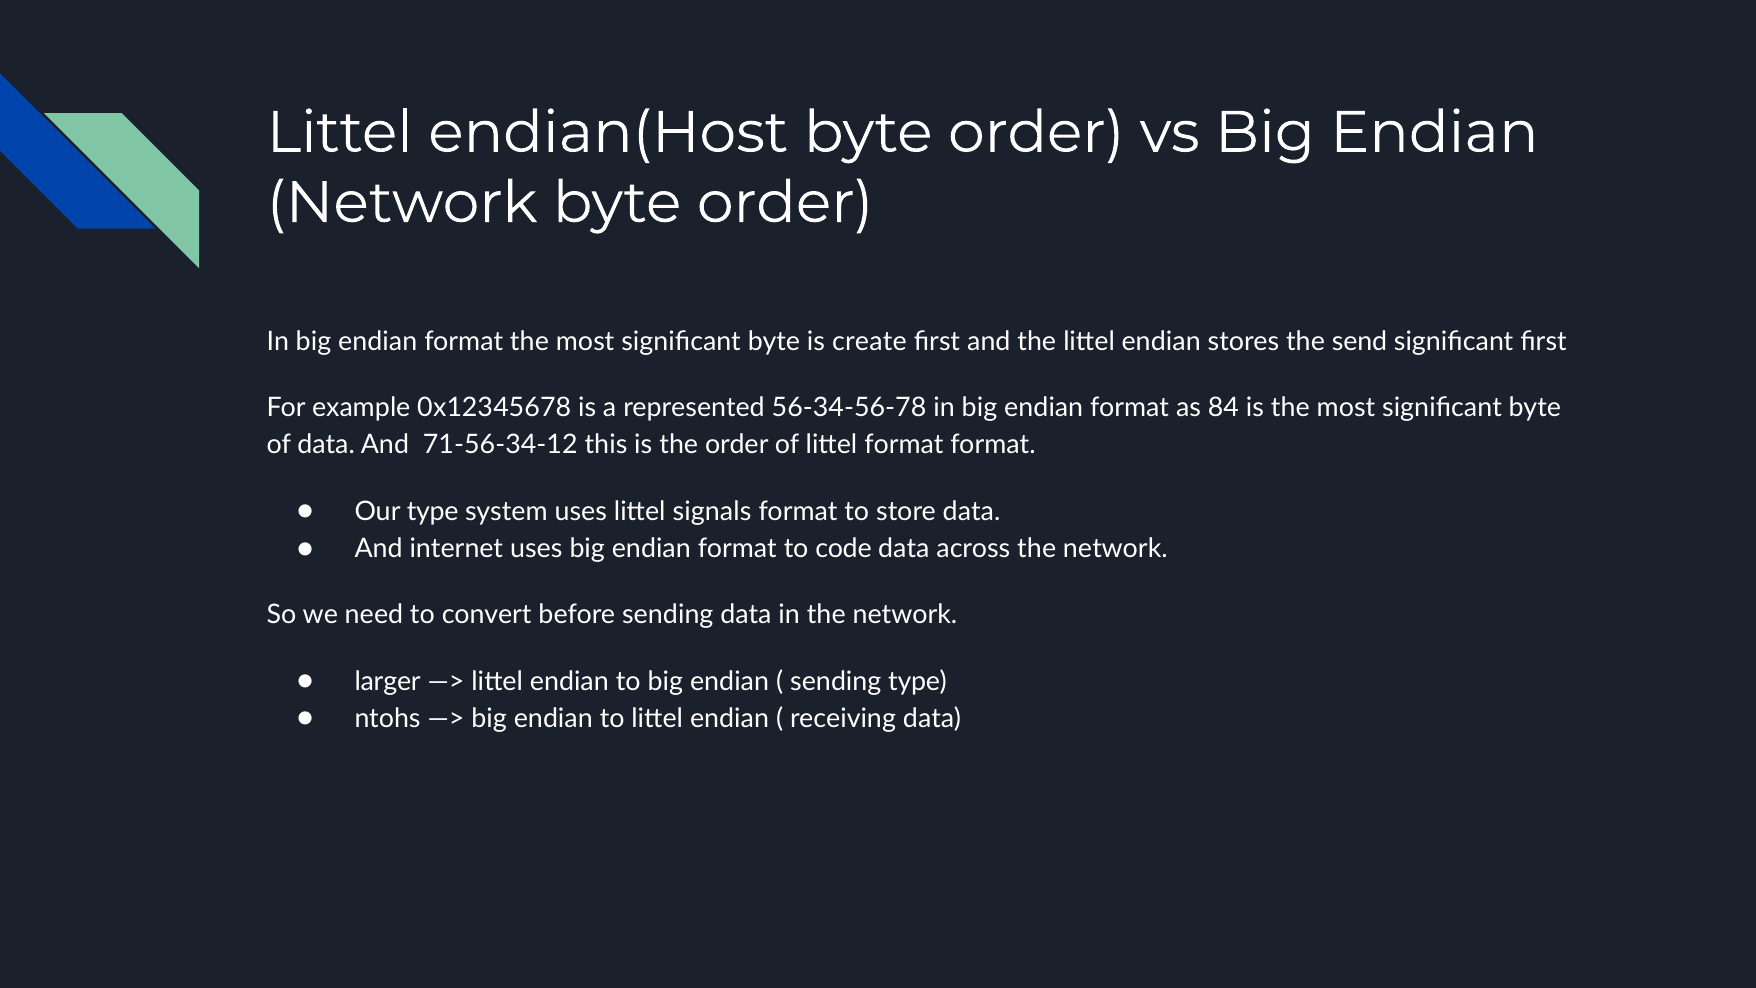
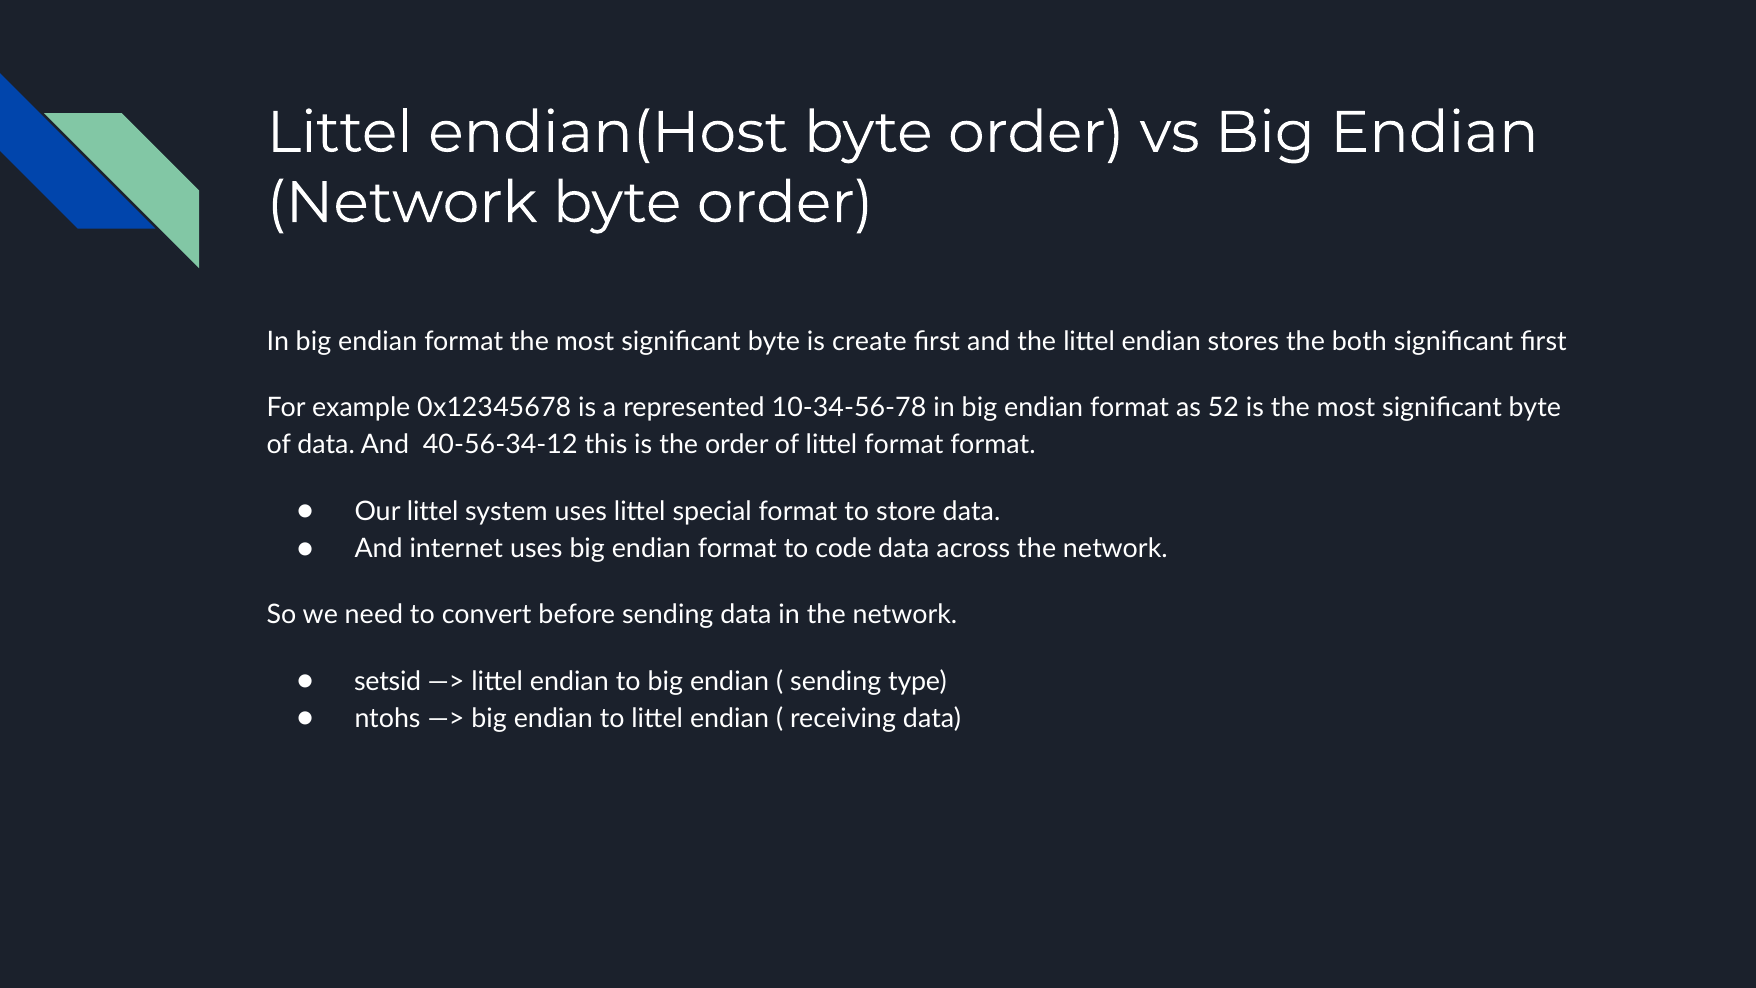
send: send -> both (1359, 341)
56-34-56-78: 56-34-56-78 -> 10-34-56-78 (849, 408)
84: 84 -> 52 (1223, 408)
71-56-34-12: 71-56-34-12 -> 40-56-34-12 (500, 445)
Our type: type -> littel (433, 511)
signals: signals -> special (712, 511)
larger: larger -> setsid (388, 681)
